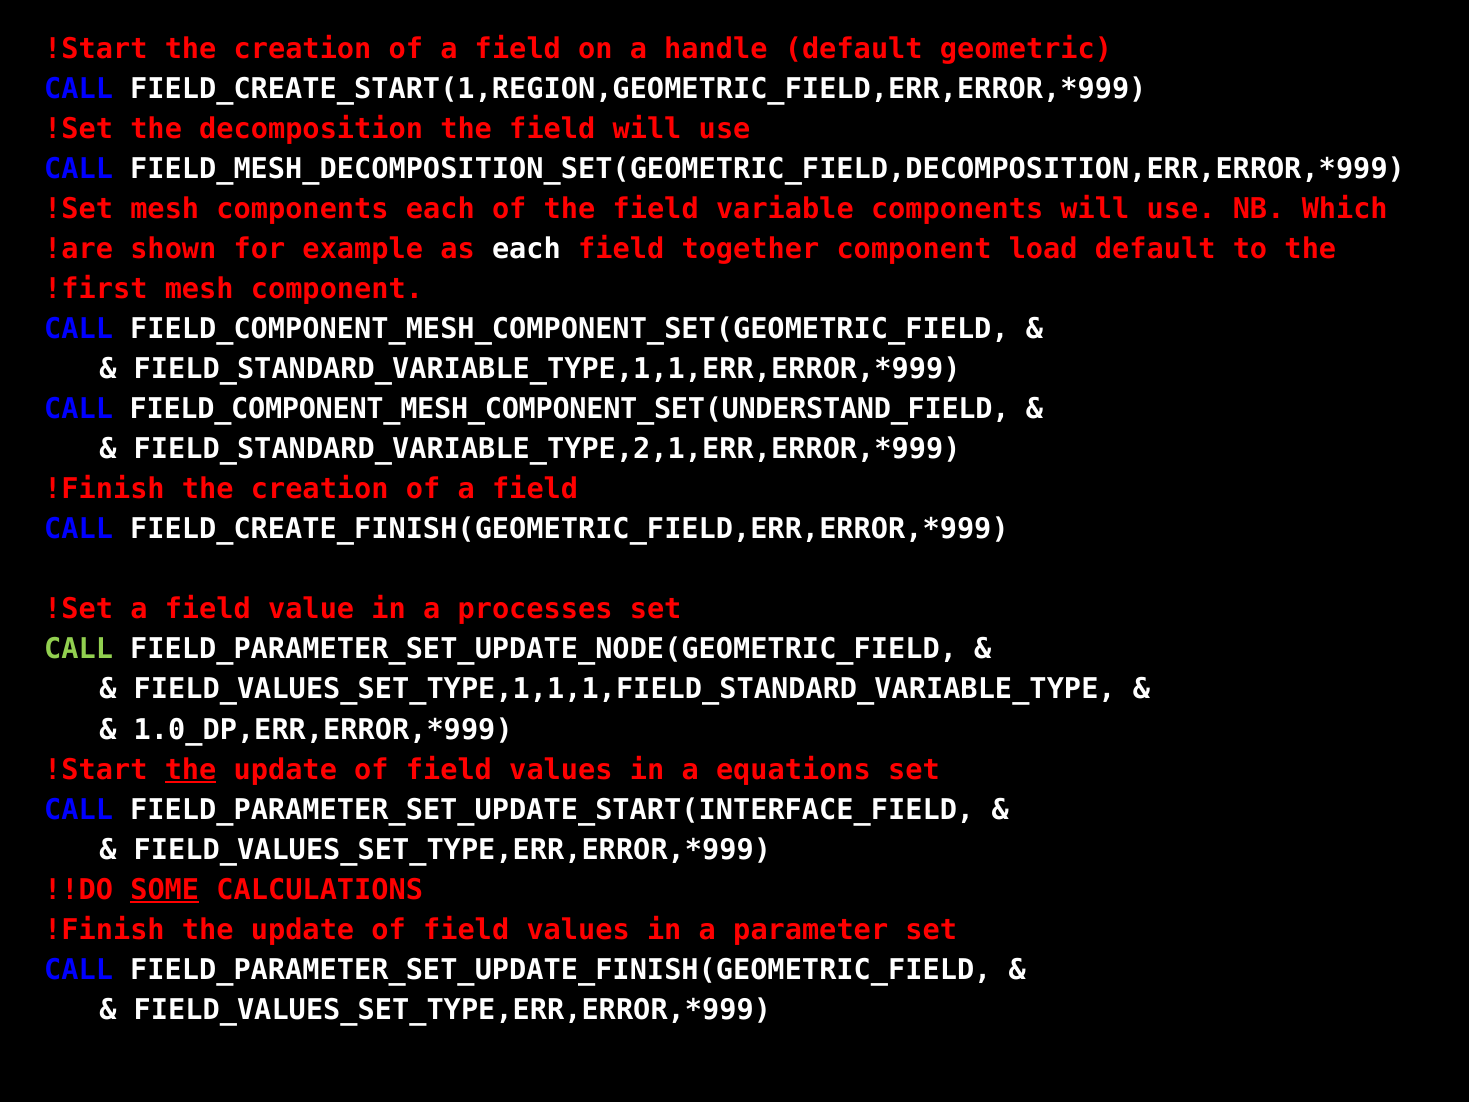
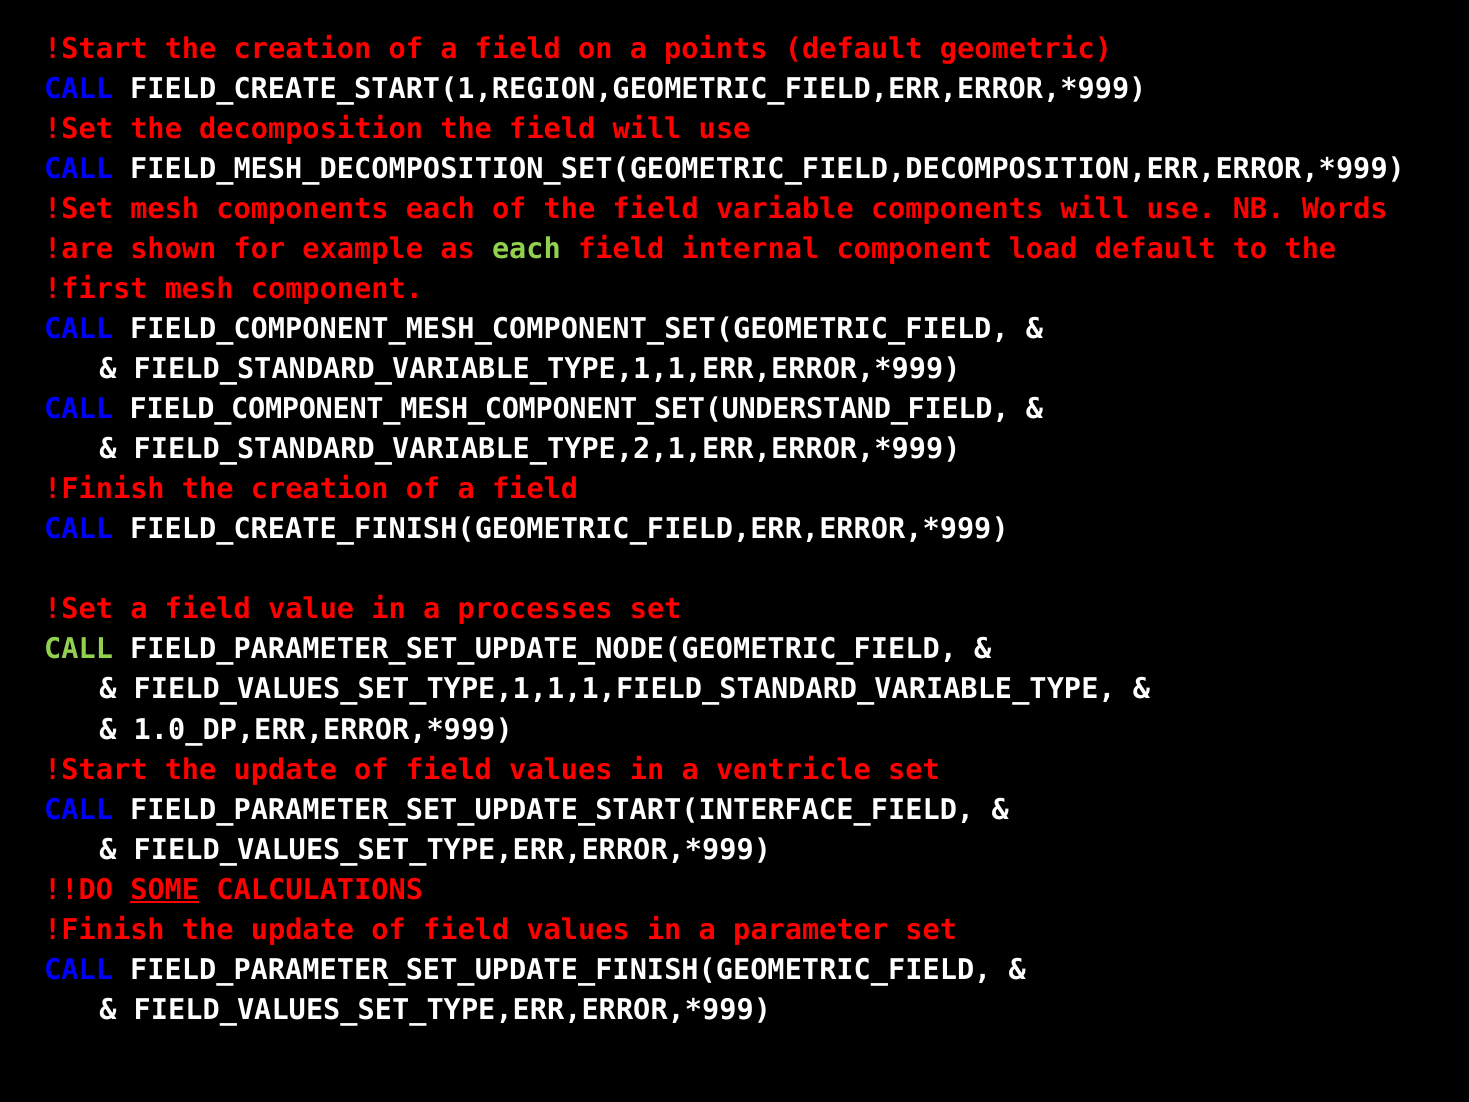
handle: handle -> points (716, 49)
Which: Which -> Words (1345, 209)
each colour: white -> light green (526, 249)
together: together -> internal (750, 249)
the underline: present -> none (191, 769)
equations: equations -> ventricle (793, 769)
